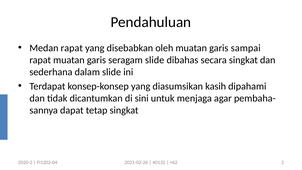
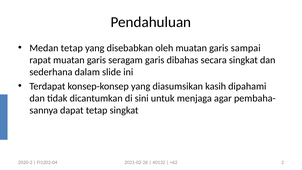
Medan rapat: rapat -> tetap (72, 48)
seragam slide: slide -> garis (155, 60)
